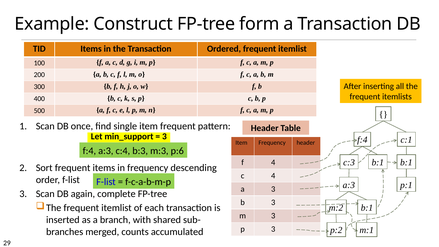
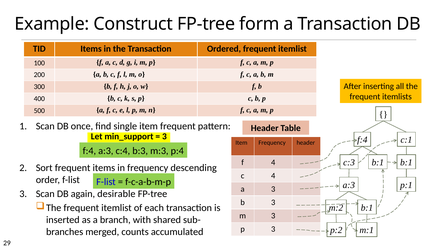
p:6: p:6 -> p:4 (177, 151)
complete: complete -> desirable (116, 194)
